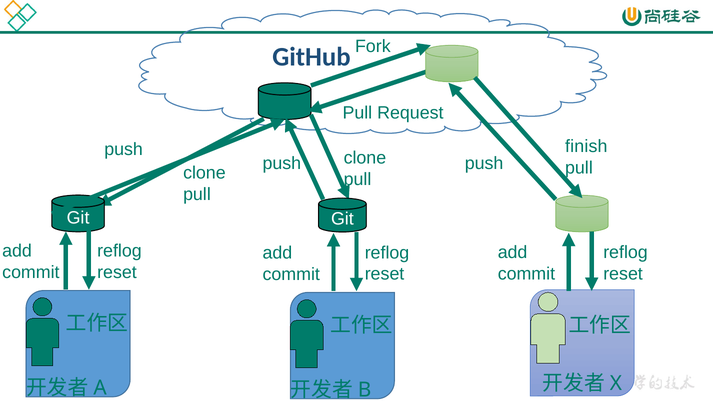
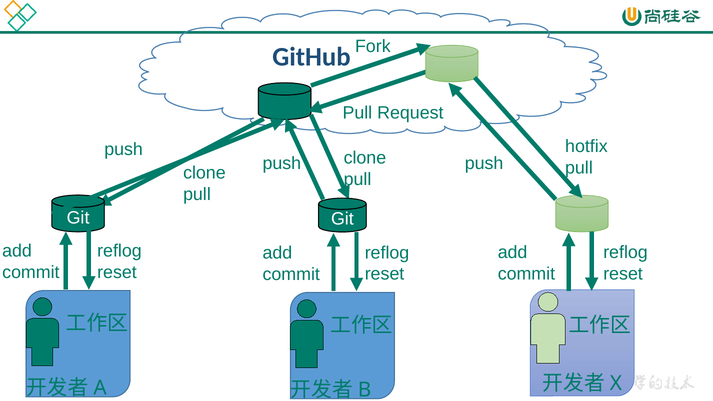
finish: finish -> hotfix (586, 146)
